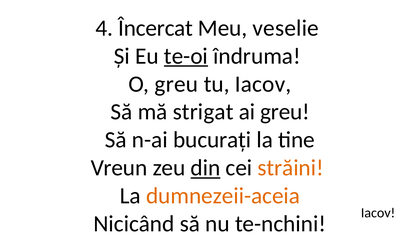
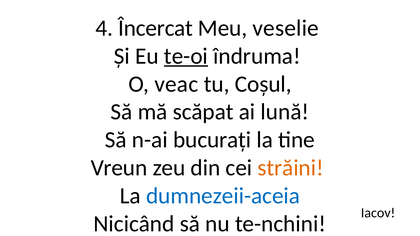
O greu: greu -> veac (176, 84)
tu Iacov: Iacov -> Coșul (263, 84)
strigat: strigat -> scăpat (203, 112)
ai greu: greu -> lună (285, 112)
din underline: present -> none (205, 168)
dumnezeii-aceia colour: orange -> blue (223, 196)
